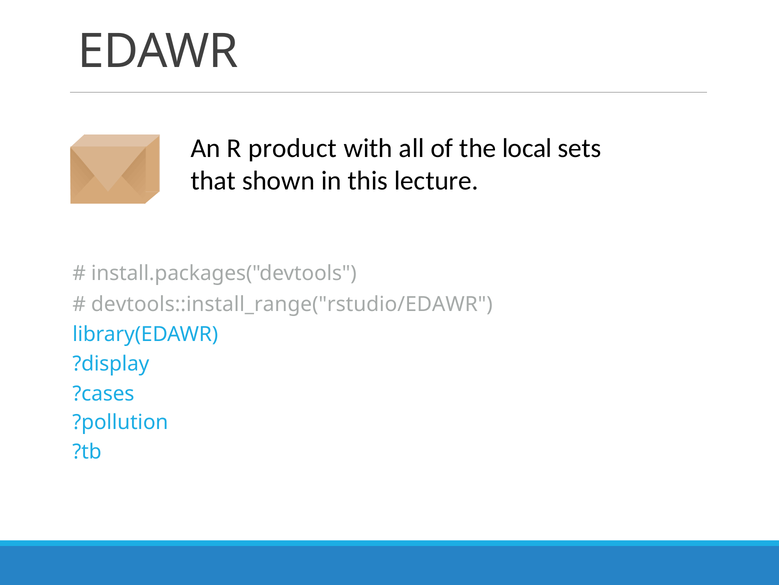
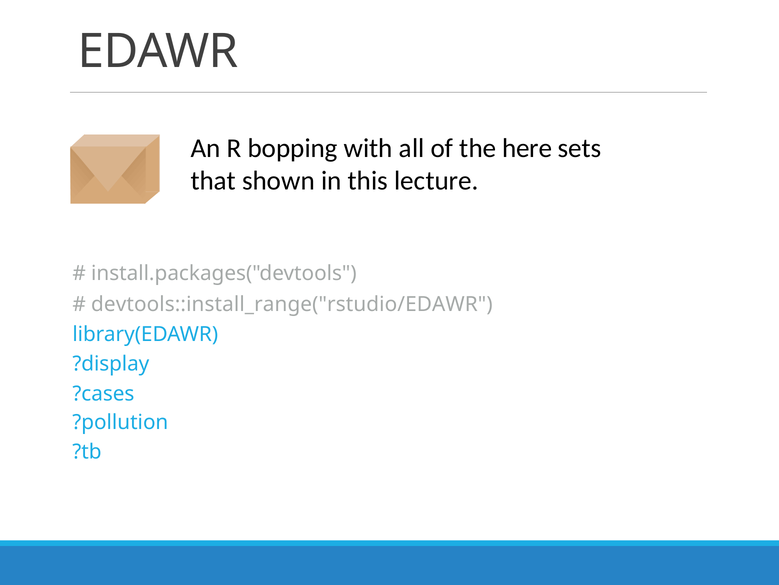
product: product -> bopping (293, 148)
local: local -> here (527, 148)
